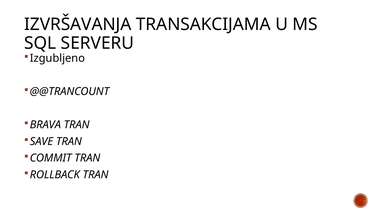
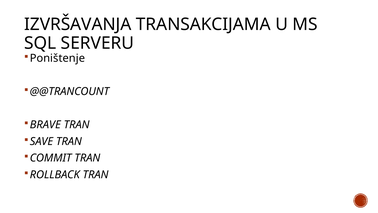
Izgubljeno: Izgubljeno -> Poništenje (57, 58)
BRAVA: BRAVA -> BRAVE (45, 125)
